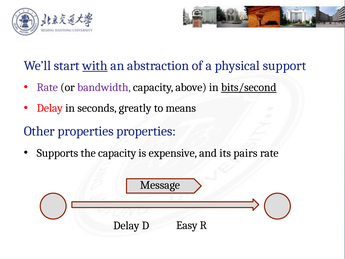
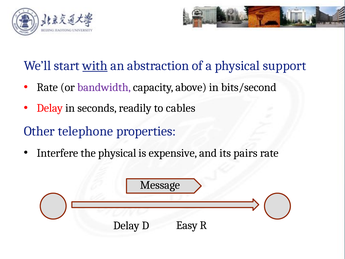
Rate colour: purple -> black (47, 87)
bits/second underline: present -> none (249, 87)
greatly: greatly -> readily (135, 108)
means: means -> cables (181, 108)
Other properties: properties -> telephone (86, 131)
Supports: Supports -> Interfere (57, 153)
the capacity: capacity -> physical (117, 153)
